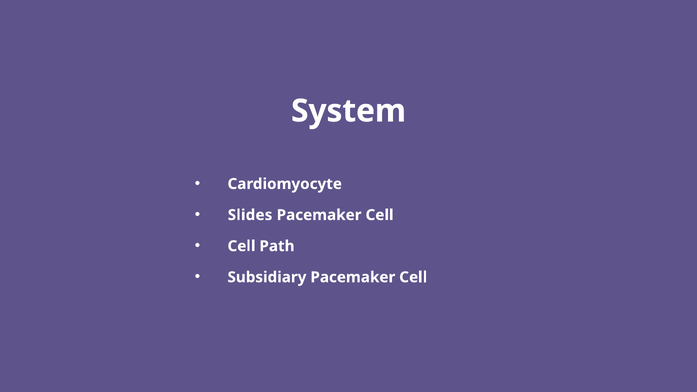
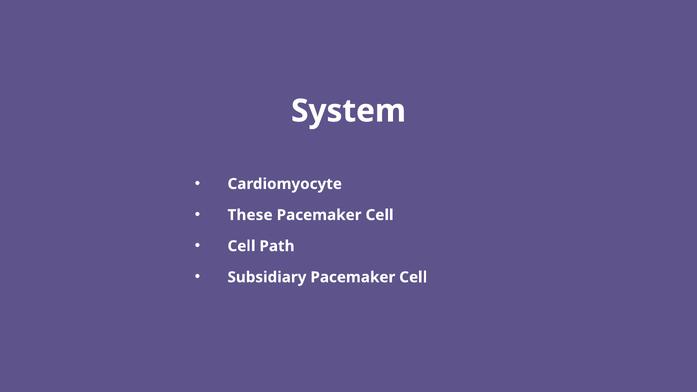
Slides: Slides -> These (250, 215)
